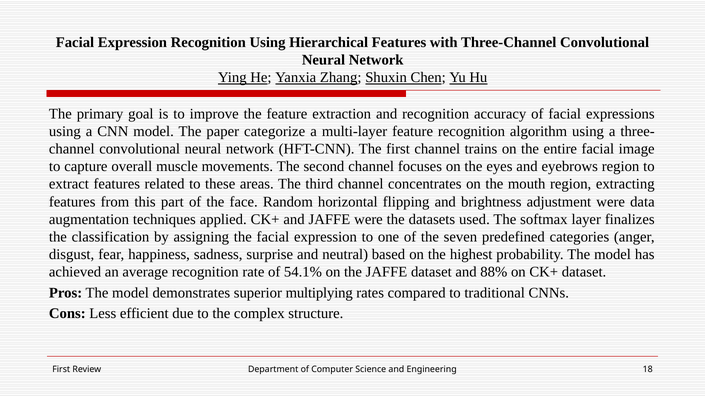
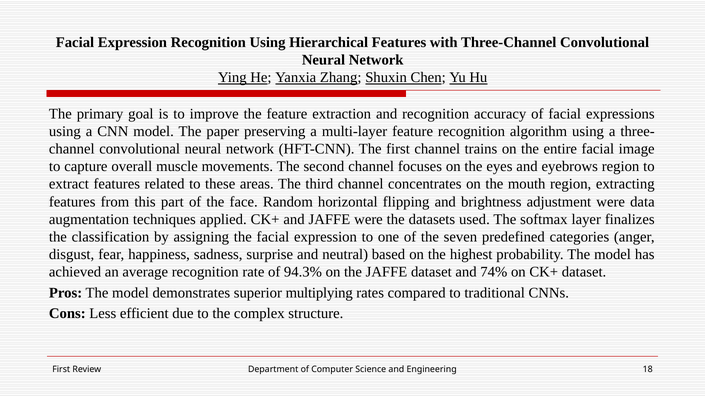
categorize: categorize -> preserving (275, 131)
54.1%: 54.1% -> 94.3% (303, 273)
88%: 88% -> 74% (494, 273)
